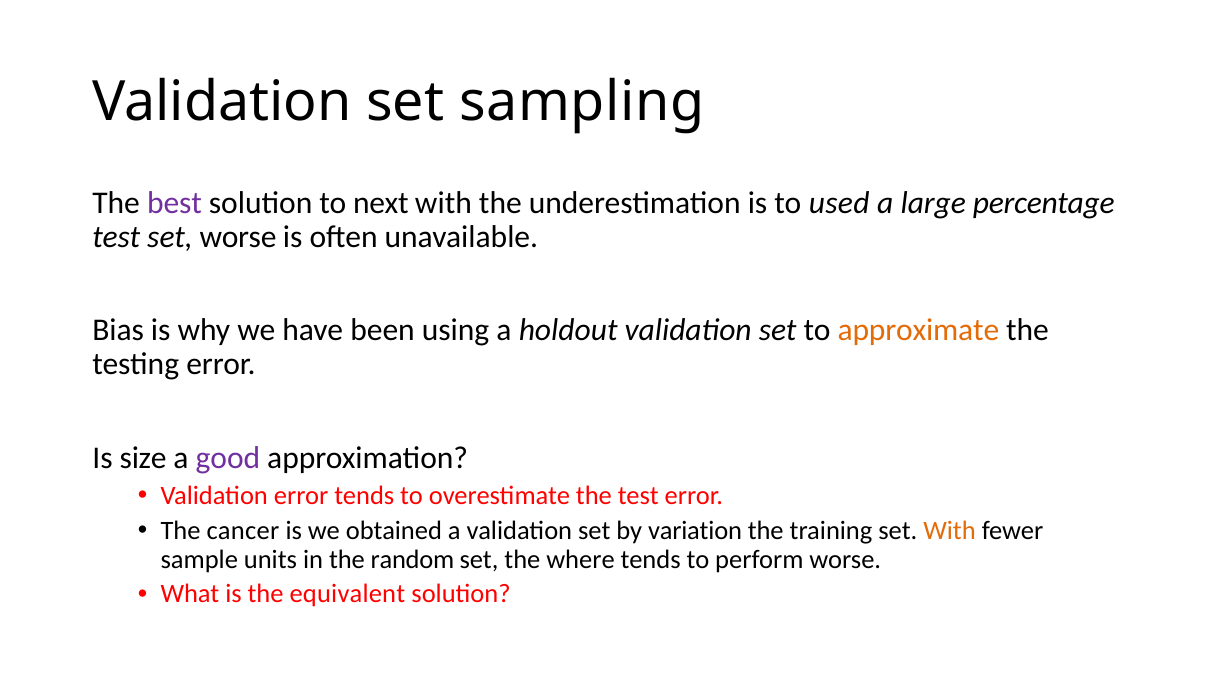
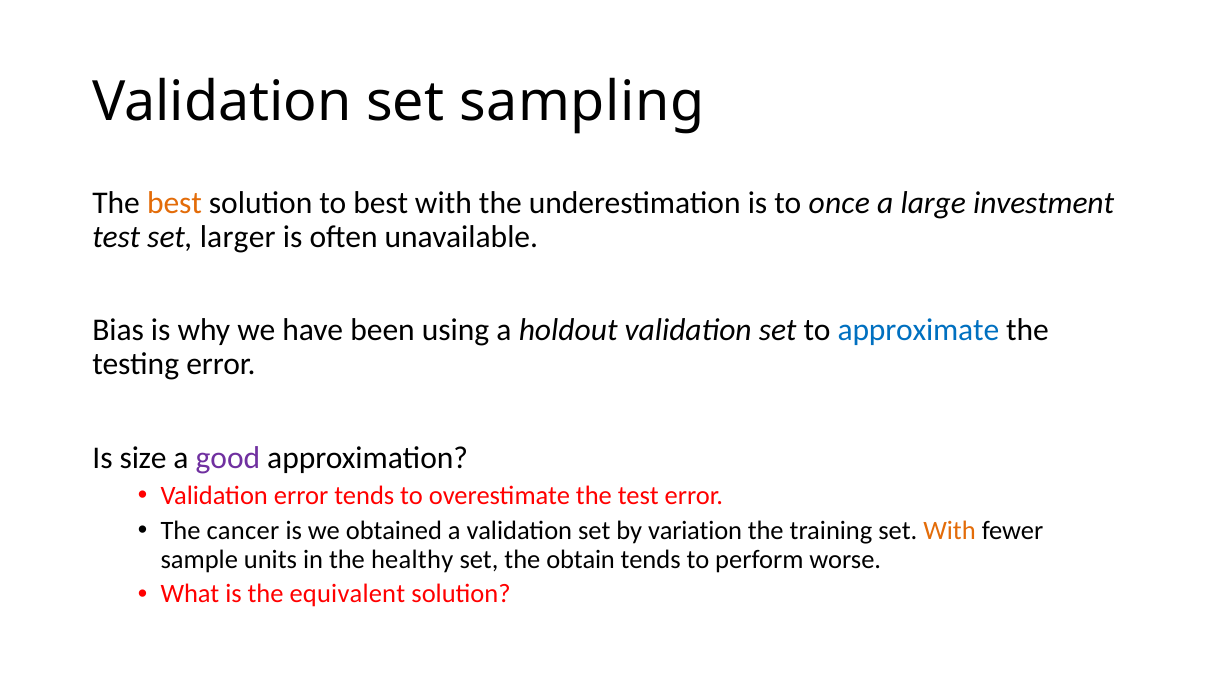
best colour: purple -> orange (174, 203)
to next: next -> best (381, 203)
used: used -> once (839, 203)
percentage: percentage -> investment (1044, 203)
set worse: worse -> larger (238, 237)
approximate colour: orange -> blue (918, 330)
random: random -> healthy (412, 559)
where: where -> obtain (581, 559)
